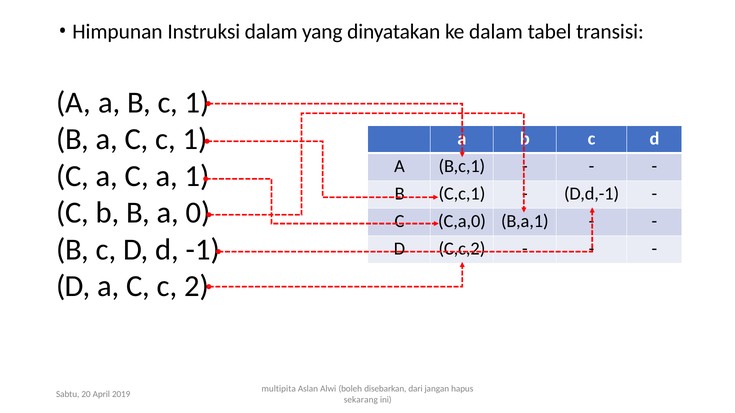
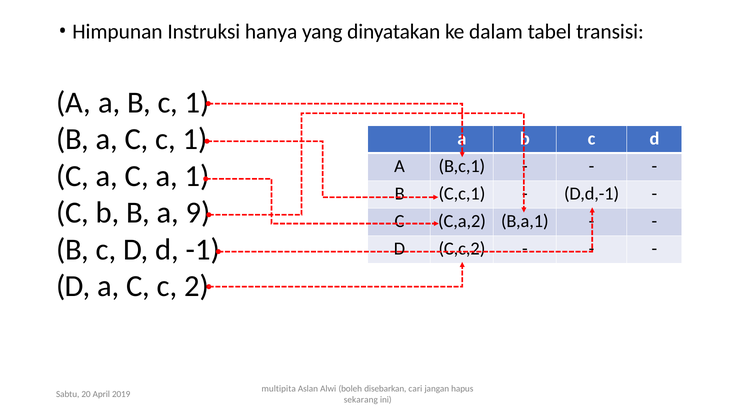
Instruksi dalam: dalam -> hanya (271, 32)
0: 0 -> 9 (198, 213)
C,a,0: C,a,0 -> C,a,2 (462, 222)
dari: dari -> cari (415, 389)
